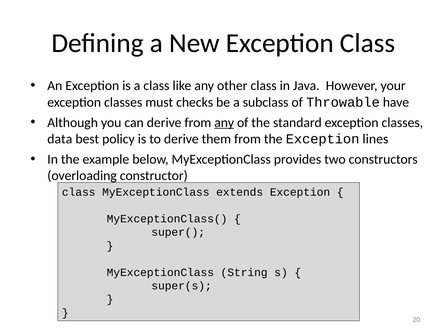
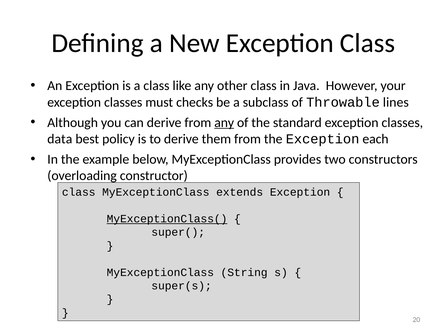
have: have -> lines (396, 102)
lines: lines -> each (376, 139)
MyExceptionClass( underline: none -> present (167, 219)
